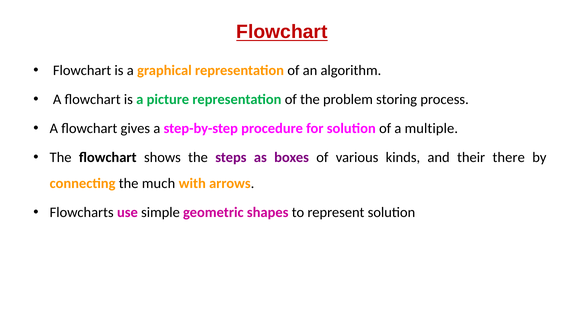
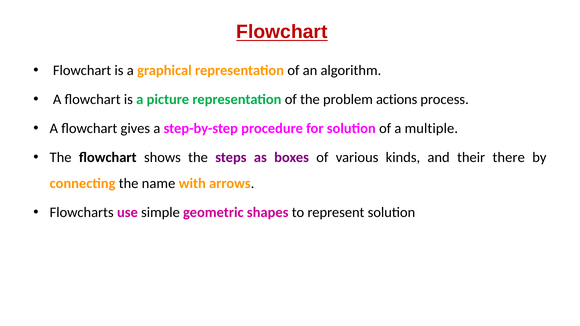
storing: storing -> actions (397, 100)
much: much -> name (159, 184)
